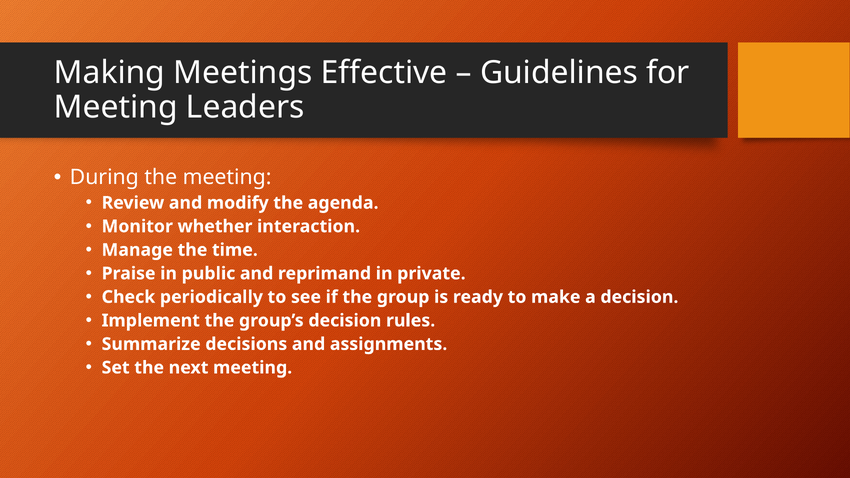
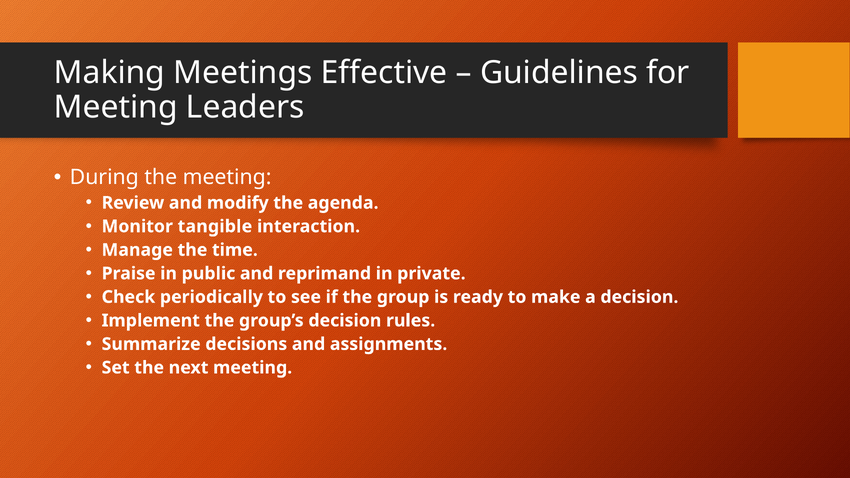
whether: whether -> tangible (215, 226)
